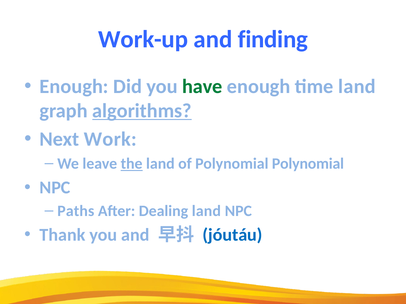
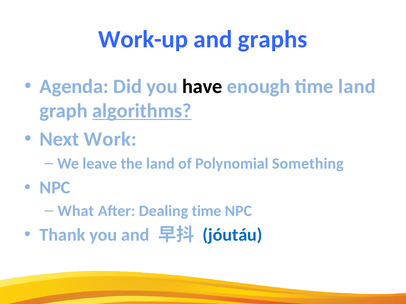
finding: finding -> graphs (273, 39)
Enough: Enough -> Agenda (74, 87)
have colour: green -> black (202, 87)
the underline: present -> none (132, 164)
Polynomial Polynomial: Polynomial -> Something (308, 164)
Paths: Paths -> What (76, 211)
Dealing land: land -> time (207, 211)
